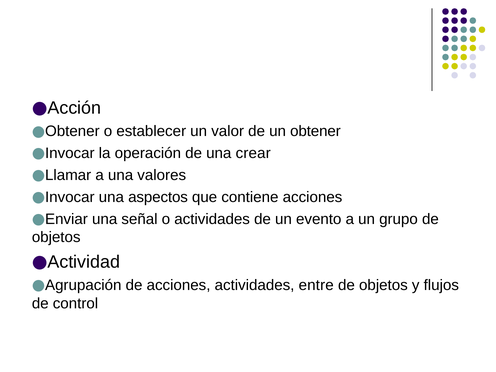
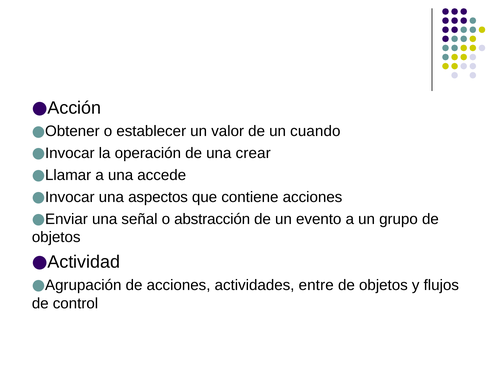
obtener: obtener -> cuando (315, 131)
valores: valores -> accede (162, 175)
o actividades: actividades -> abstracción (212, 219)
